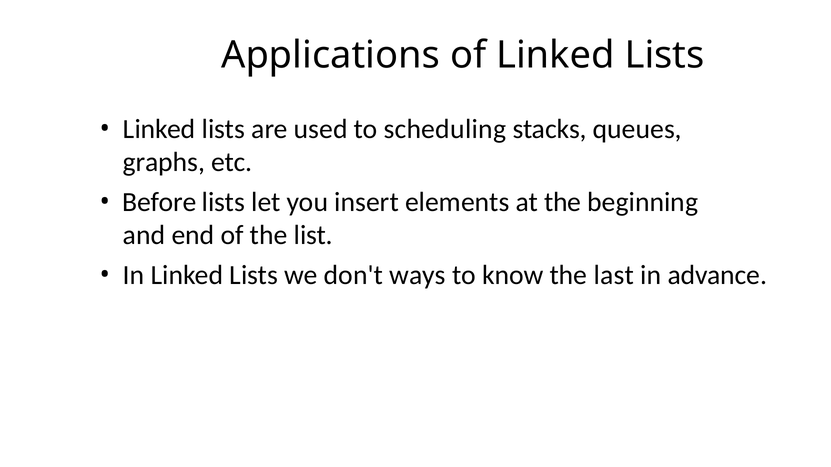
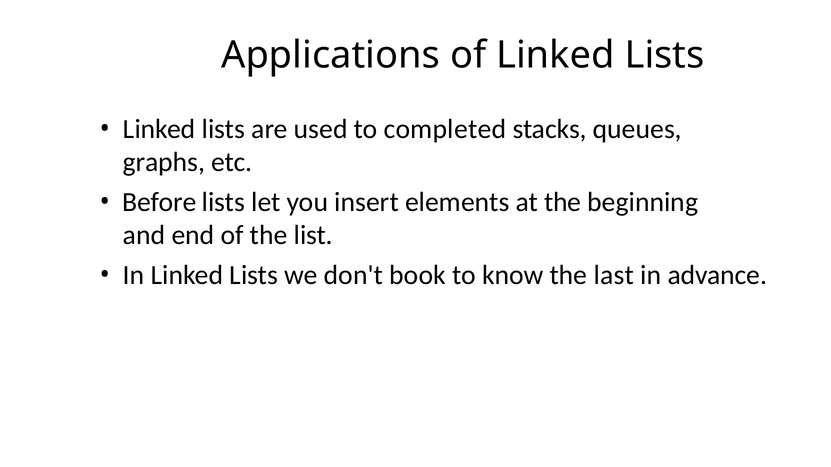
scheduling: scheduling -> completed (445, 129)
ways: ways -> book (418, 275)
